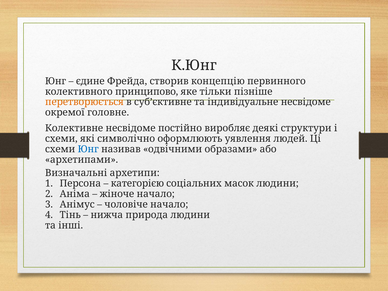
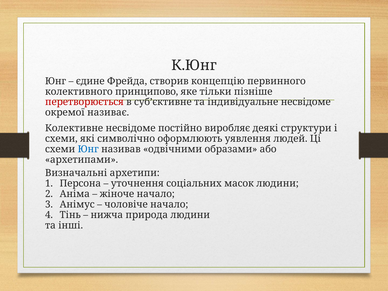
перетворюється colour: orange -> red (84, 102)
головне: головне -> називає (108, 113)
категорією: категорією -> уточнення (137, 184)
